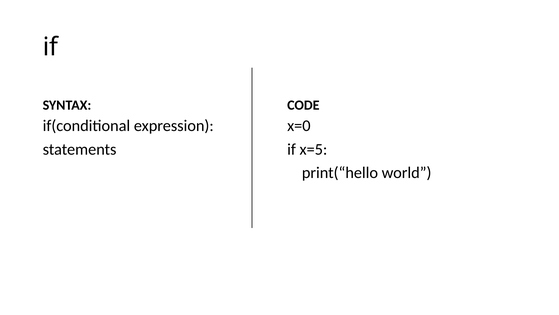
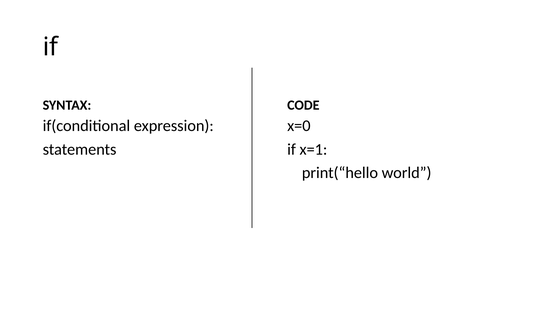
x=5: x=5 -> x=1 (313, 149)
